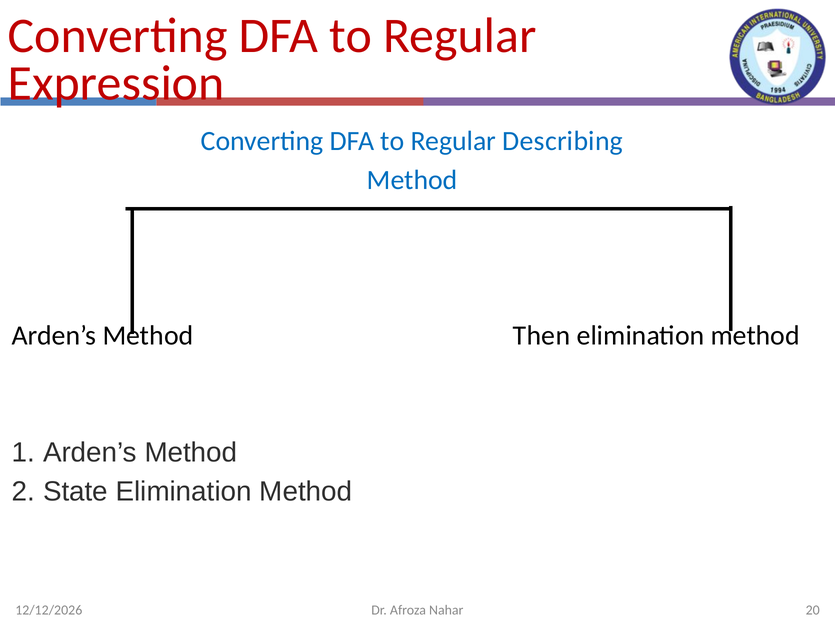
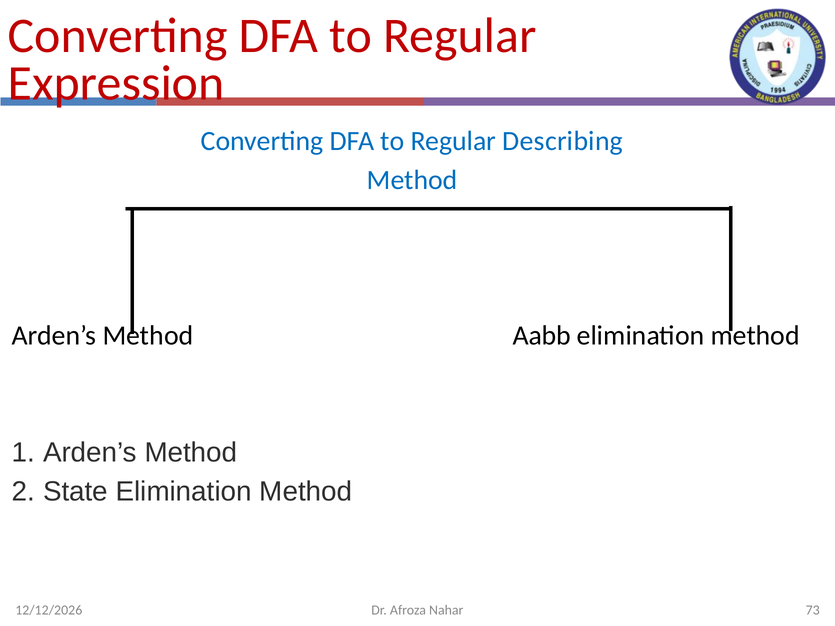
Then: Then -> Aabb (542, 336)
20: 20 -> 73 (813, 610)
